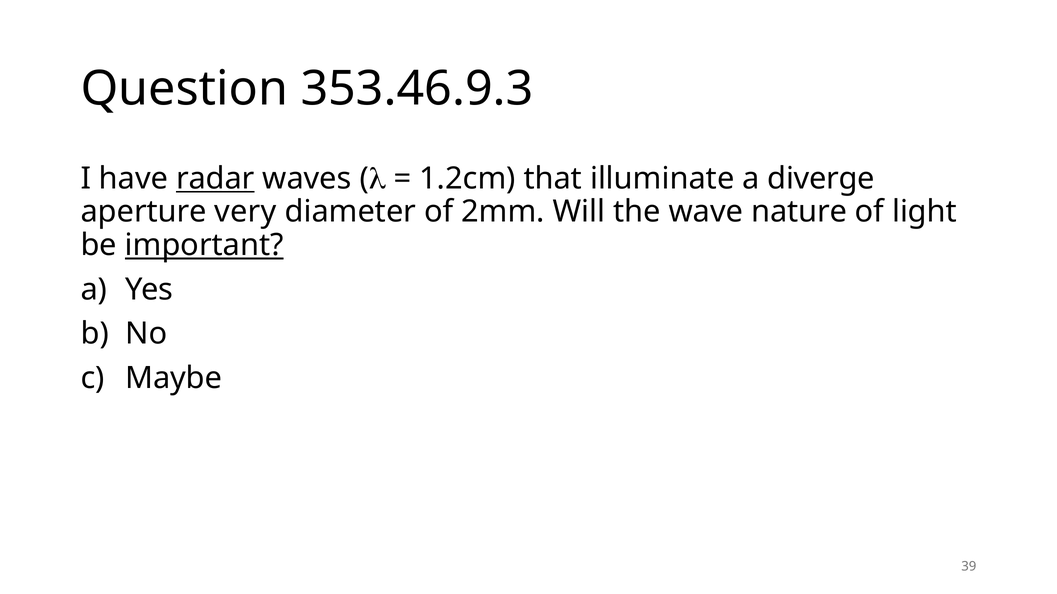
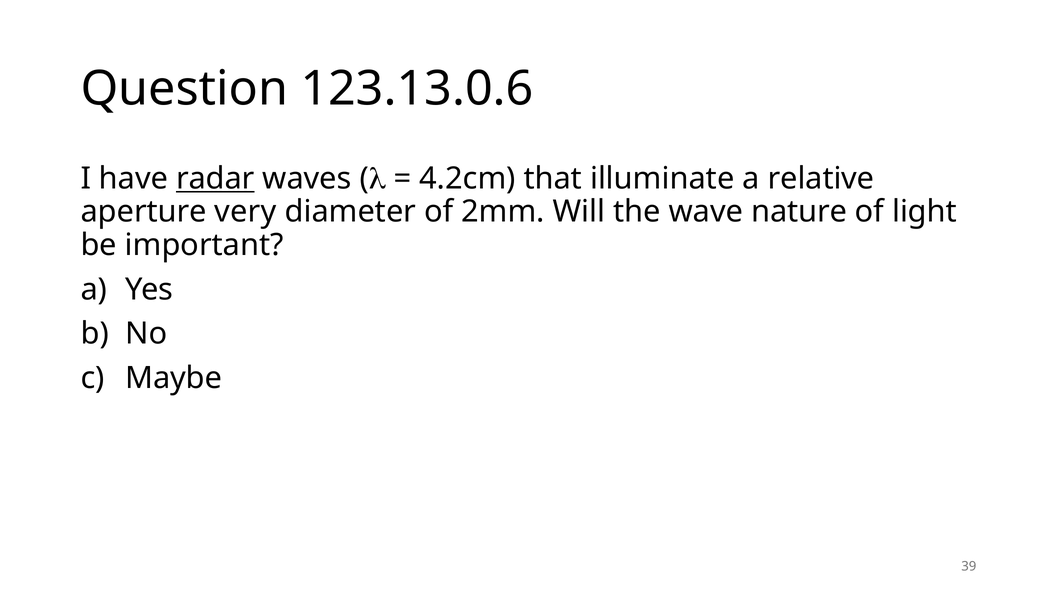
353.46.9.3: 353.46.9.3 -> 123.13.0.6 (417, 89)
1.2cm: 1.2cm -> 4.2cm (467, 179)
diverge: diverge -> relative (821, 179)
important underline: present -> none (204, 245)
